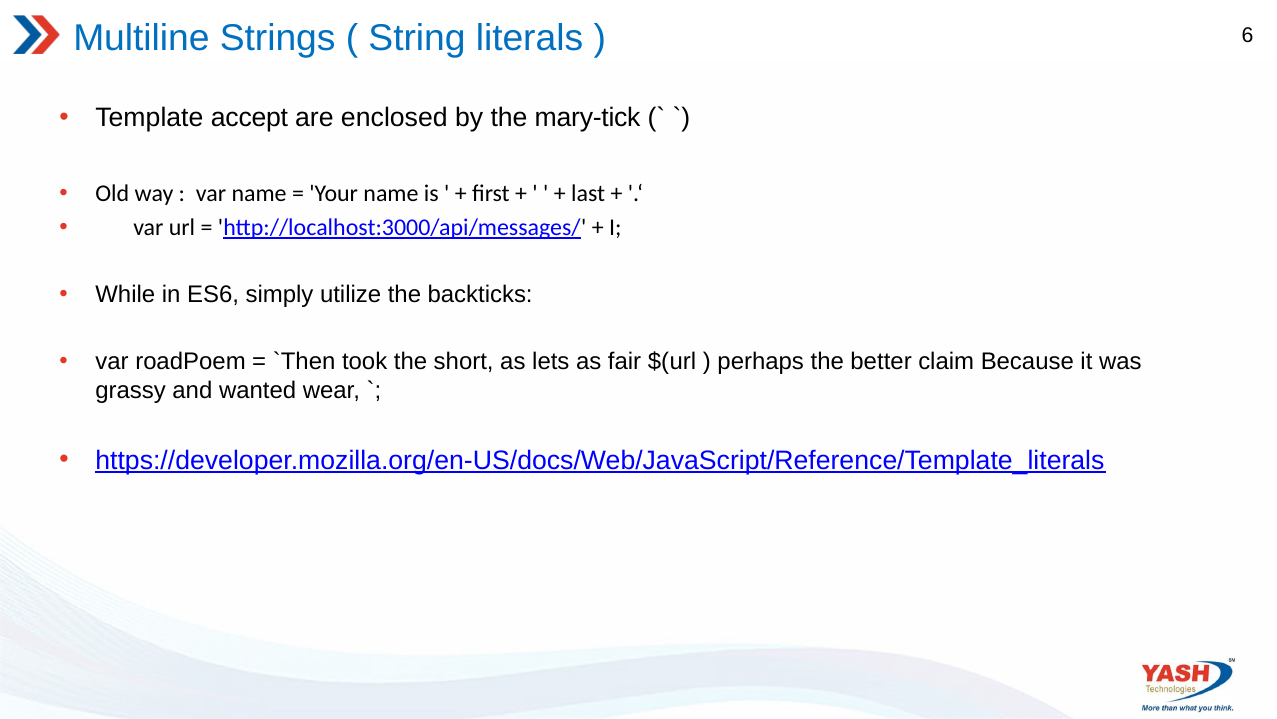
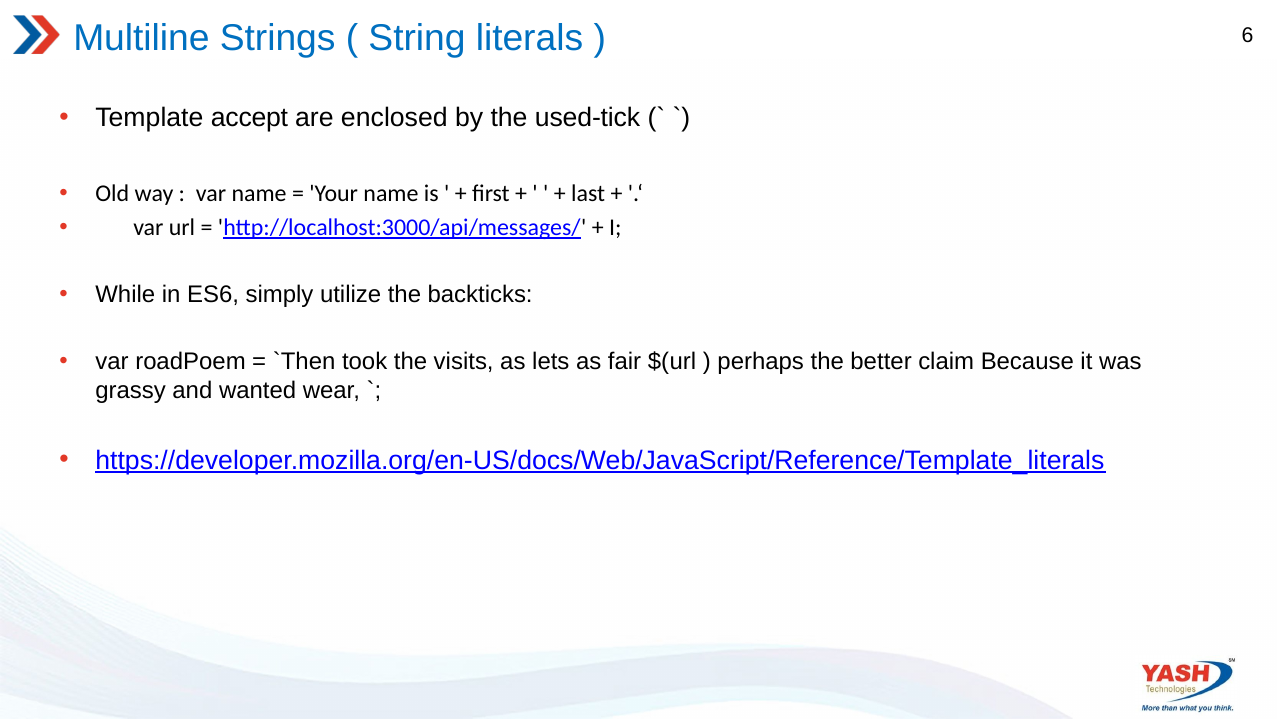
mary-tick: mary-tick -> used-tick (588, 118)
short: short -> visits (464, 362)
